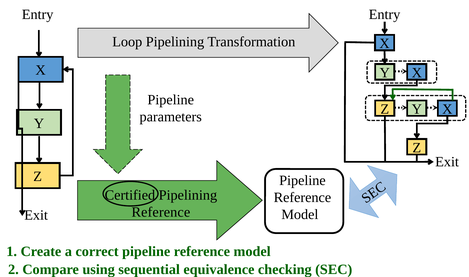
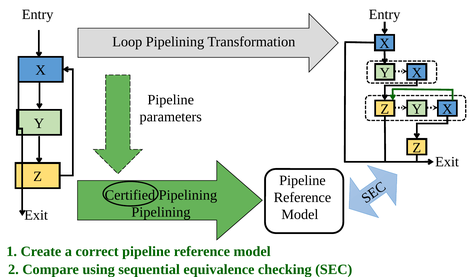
Reference: Reference -> Pipelining (161, 212)
